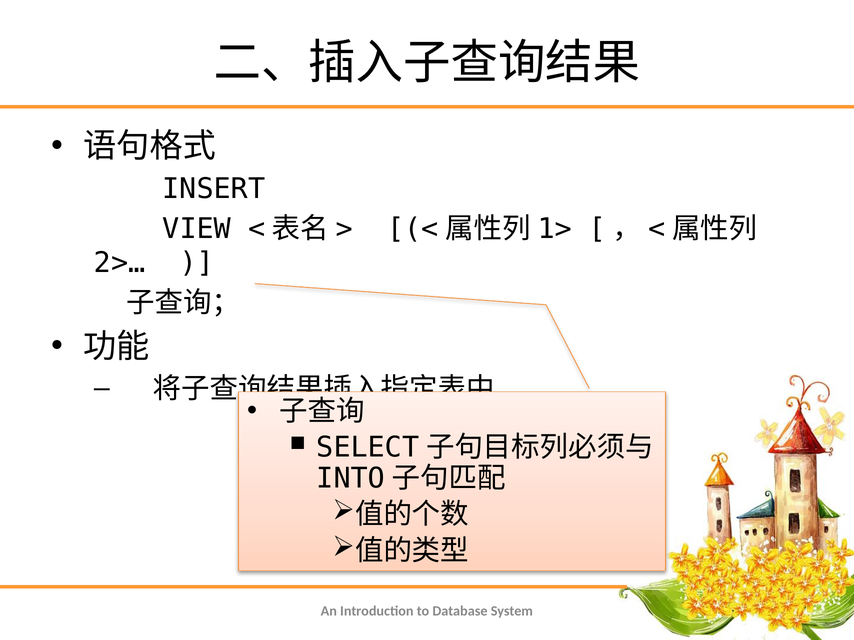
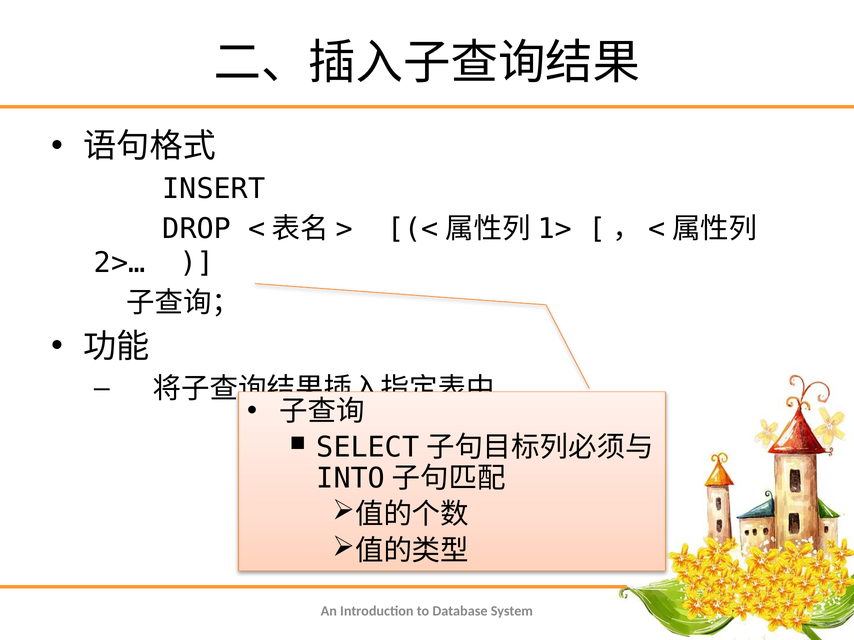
VIEW: VIEW -> DROP (197, 229)
